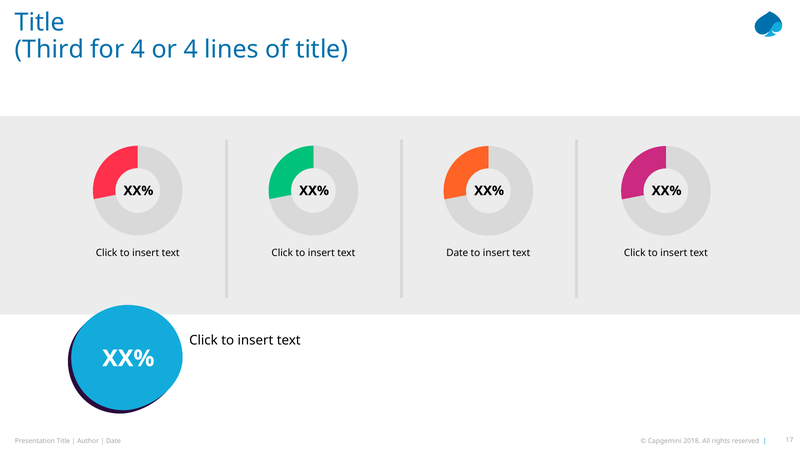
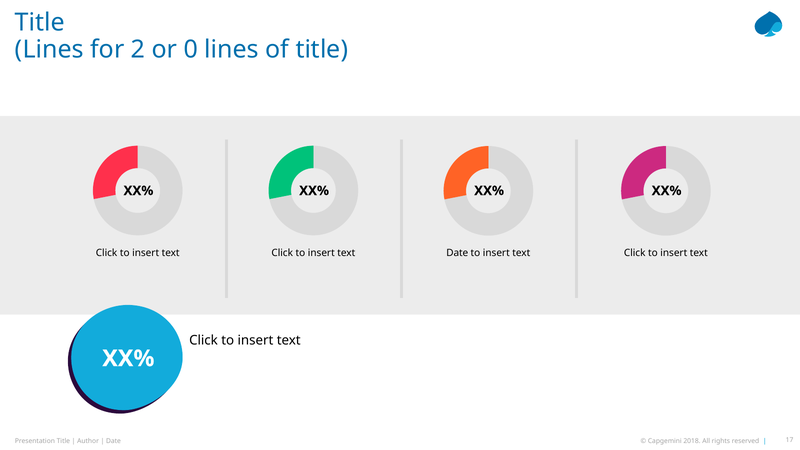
Third: Third -> Lines (49, 50)
for 4: 4 -> 2 (138, 50)
or 4: 4 -> 0 (191, 50)
